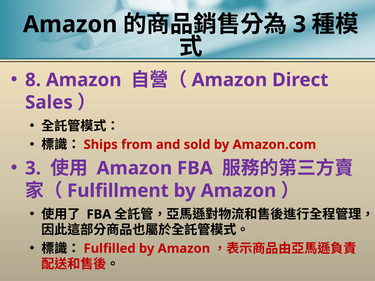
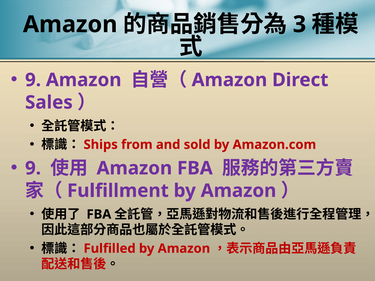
8: 8 -> 9 (33, 80)
3: 3 -> 9 (33, 168)
